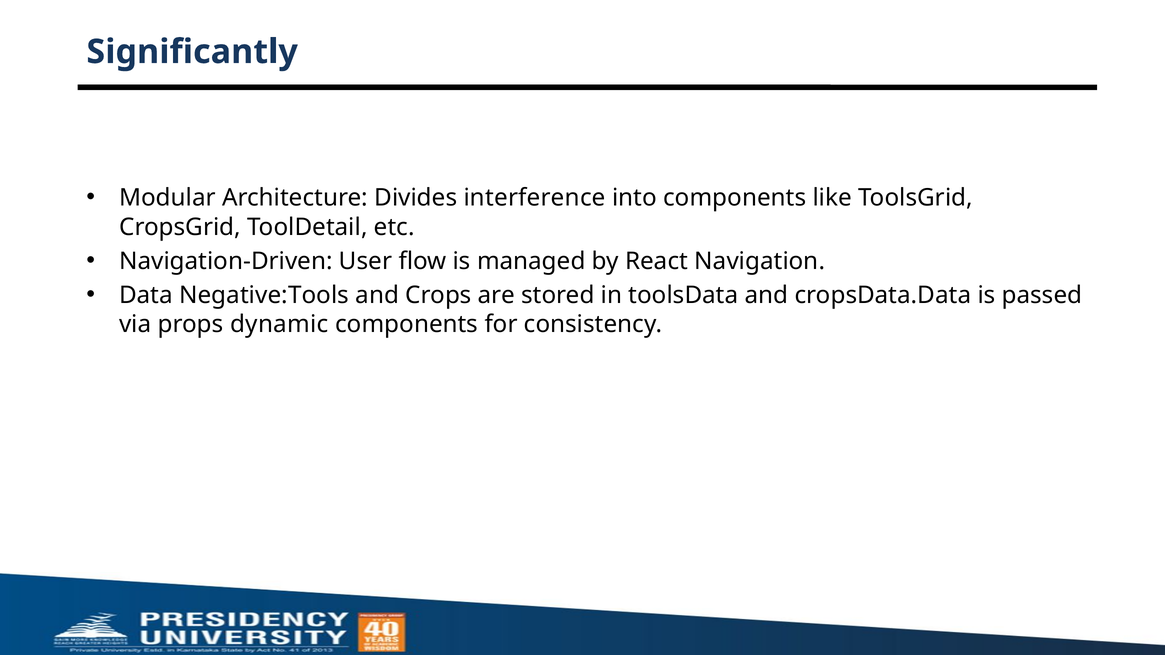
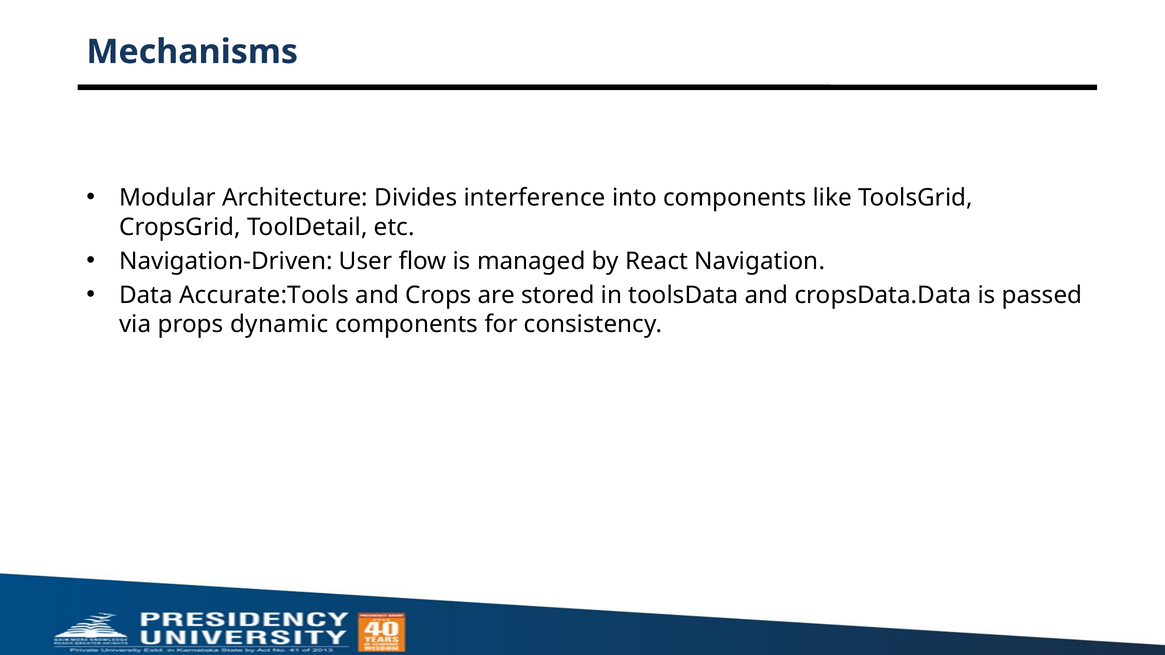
Significantly: Significantly -> Mechanisms (192, 52)
Negative:Tools: Negative:Tools -> Accurate:Tools (264, 295)
